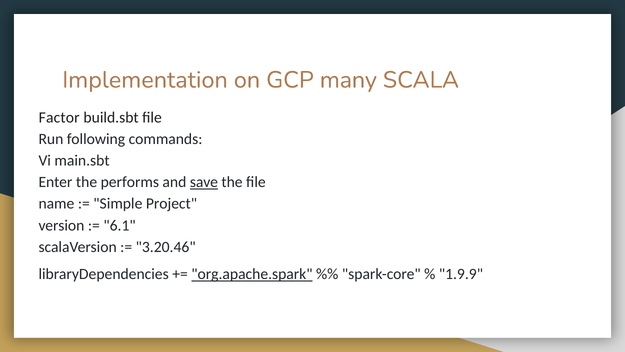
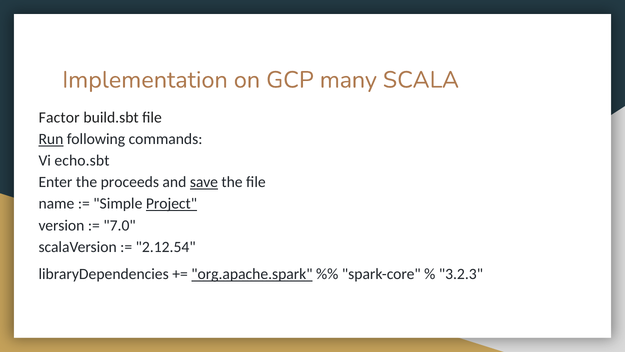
Run underline: none -> present (51, 139)
main.sbt: main.sbt -> echo.sbt (82, 160)
performs: performs -> proceeds (130, 182)
Project underline: none -> present (171, 204)
6.1: 6.1 -> 7.0 (120, 225)
3.20.46: 3.20.46 -> 2.12.54 (166, 247)
1.9.9: 1.9.9 -> 3.2.3 (461, 274)
